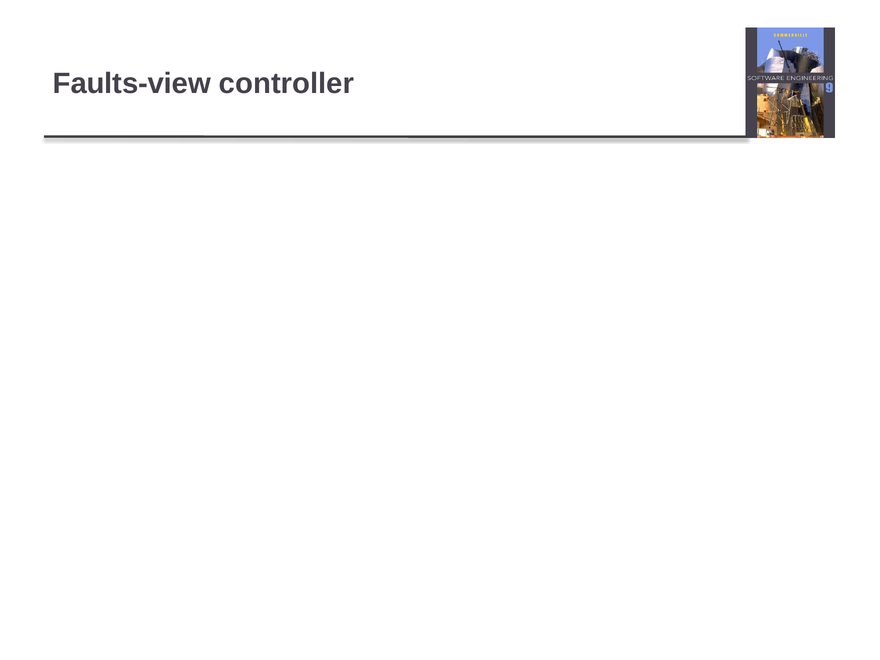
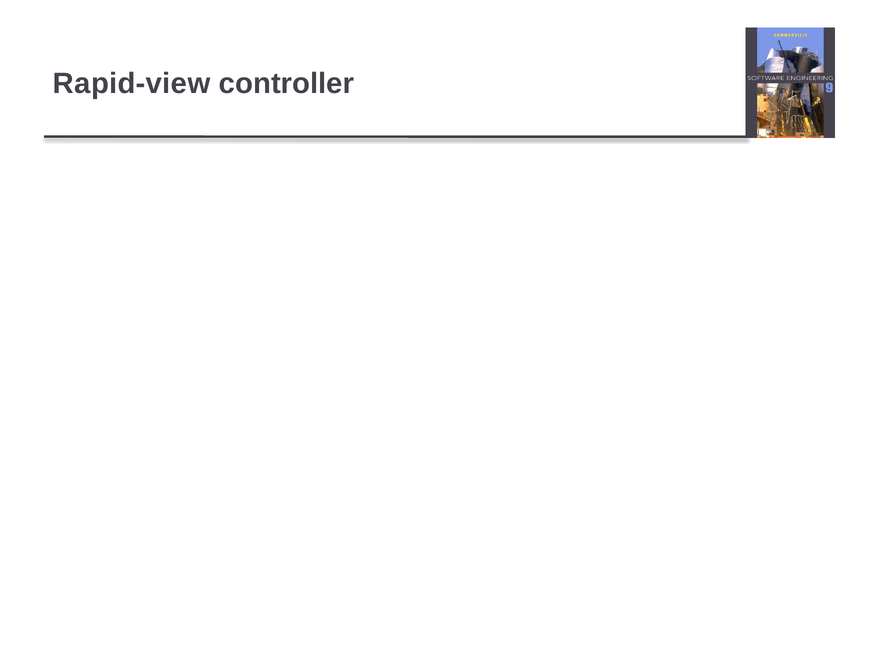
Faults-view: Faults-view -> Rapid-view (132, 83)
